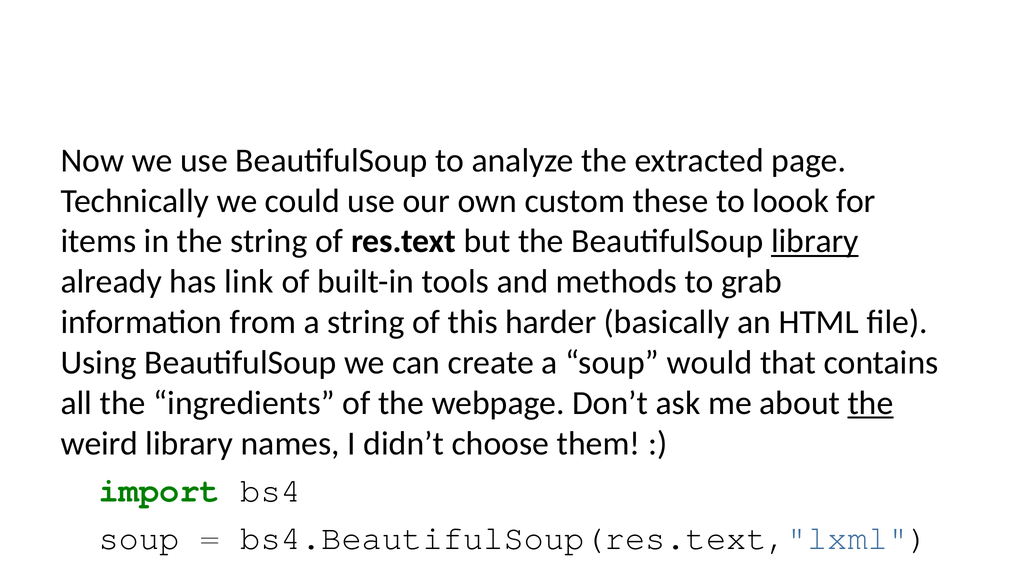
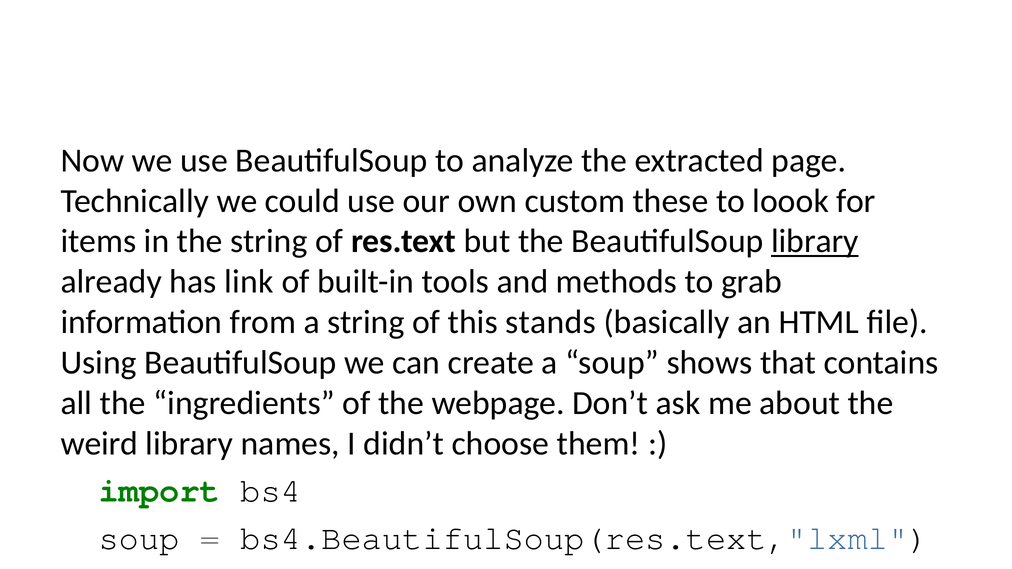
this harder: harder -> stands (551, 322)
would: would -> shows (710, 363)
the underline: present -> none (870, 403)
